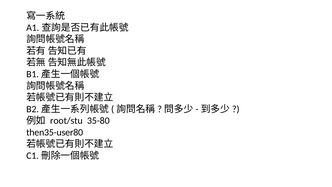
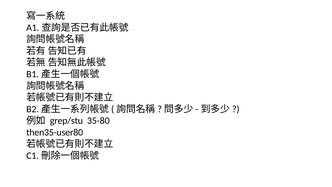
root/stu: root/stu -> grep/stu (66, 121)
